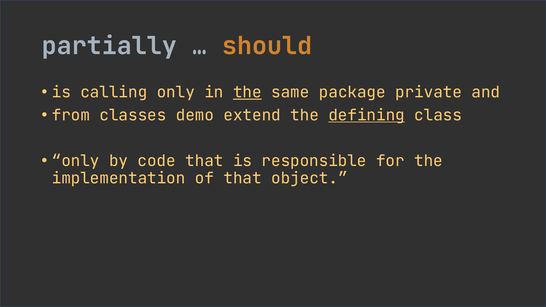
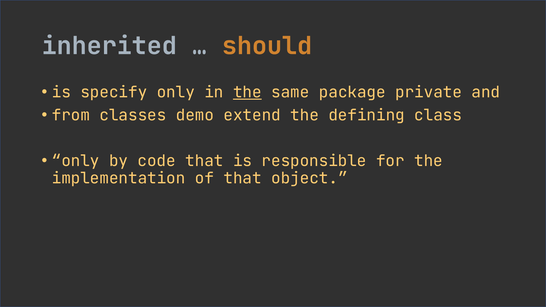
partially: partially -> inherited (109, 46)
calling: calling -> specify (114, 92)
defining underline: present -> none (367, 115)
